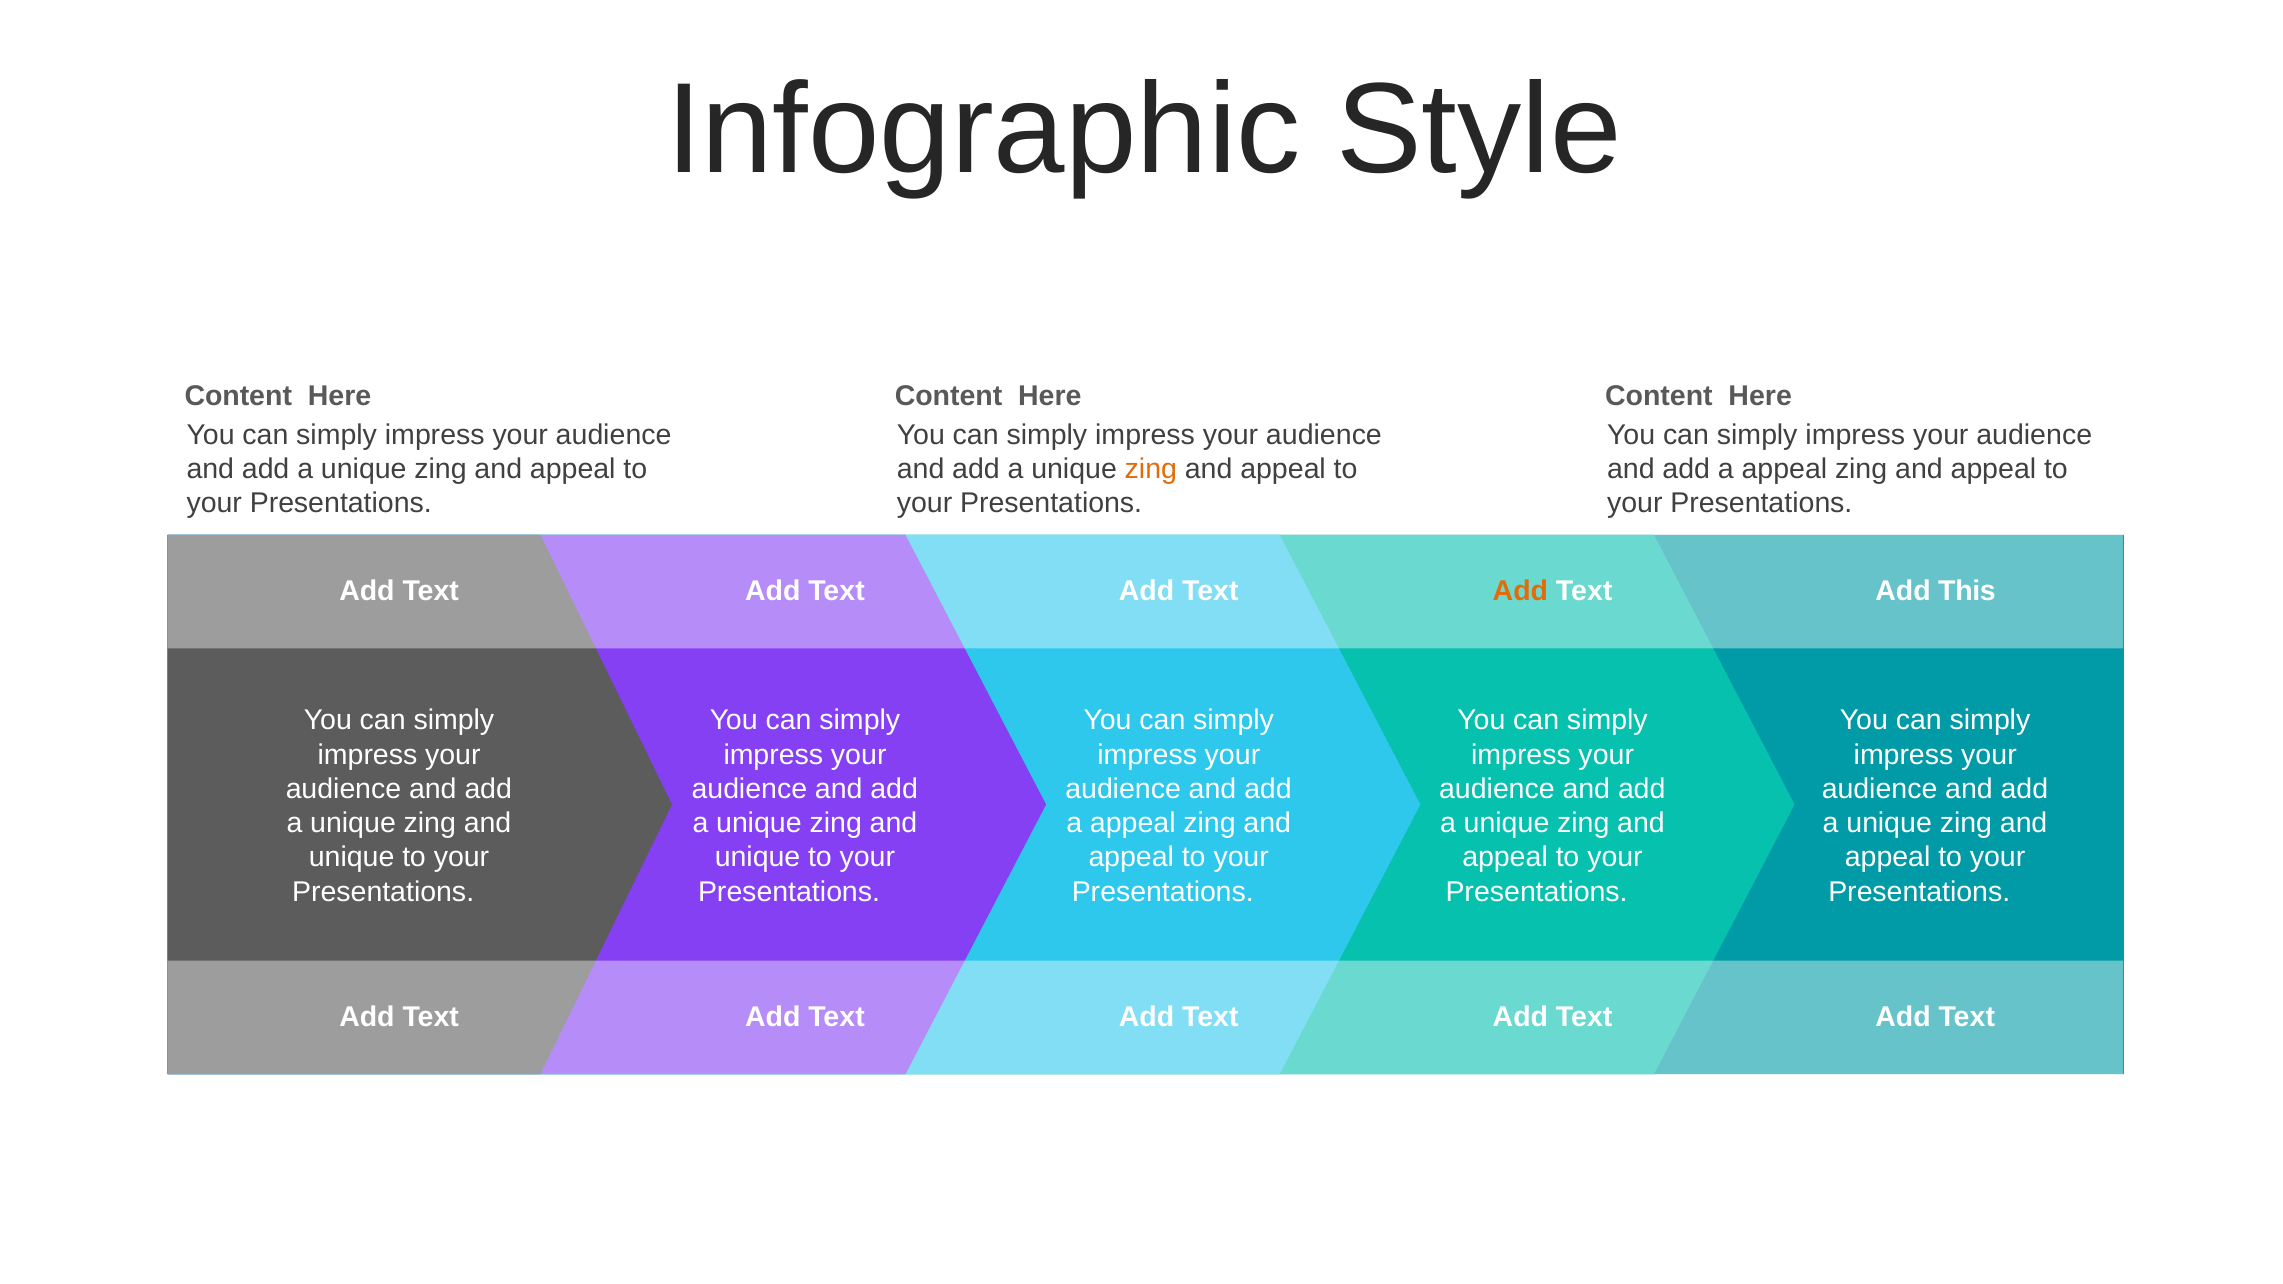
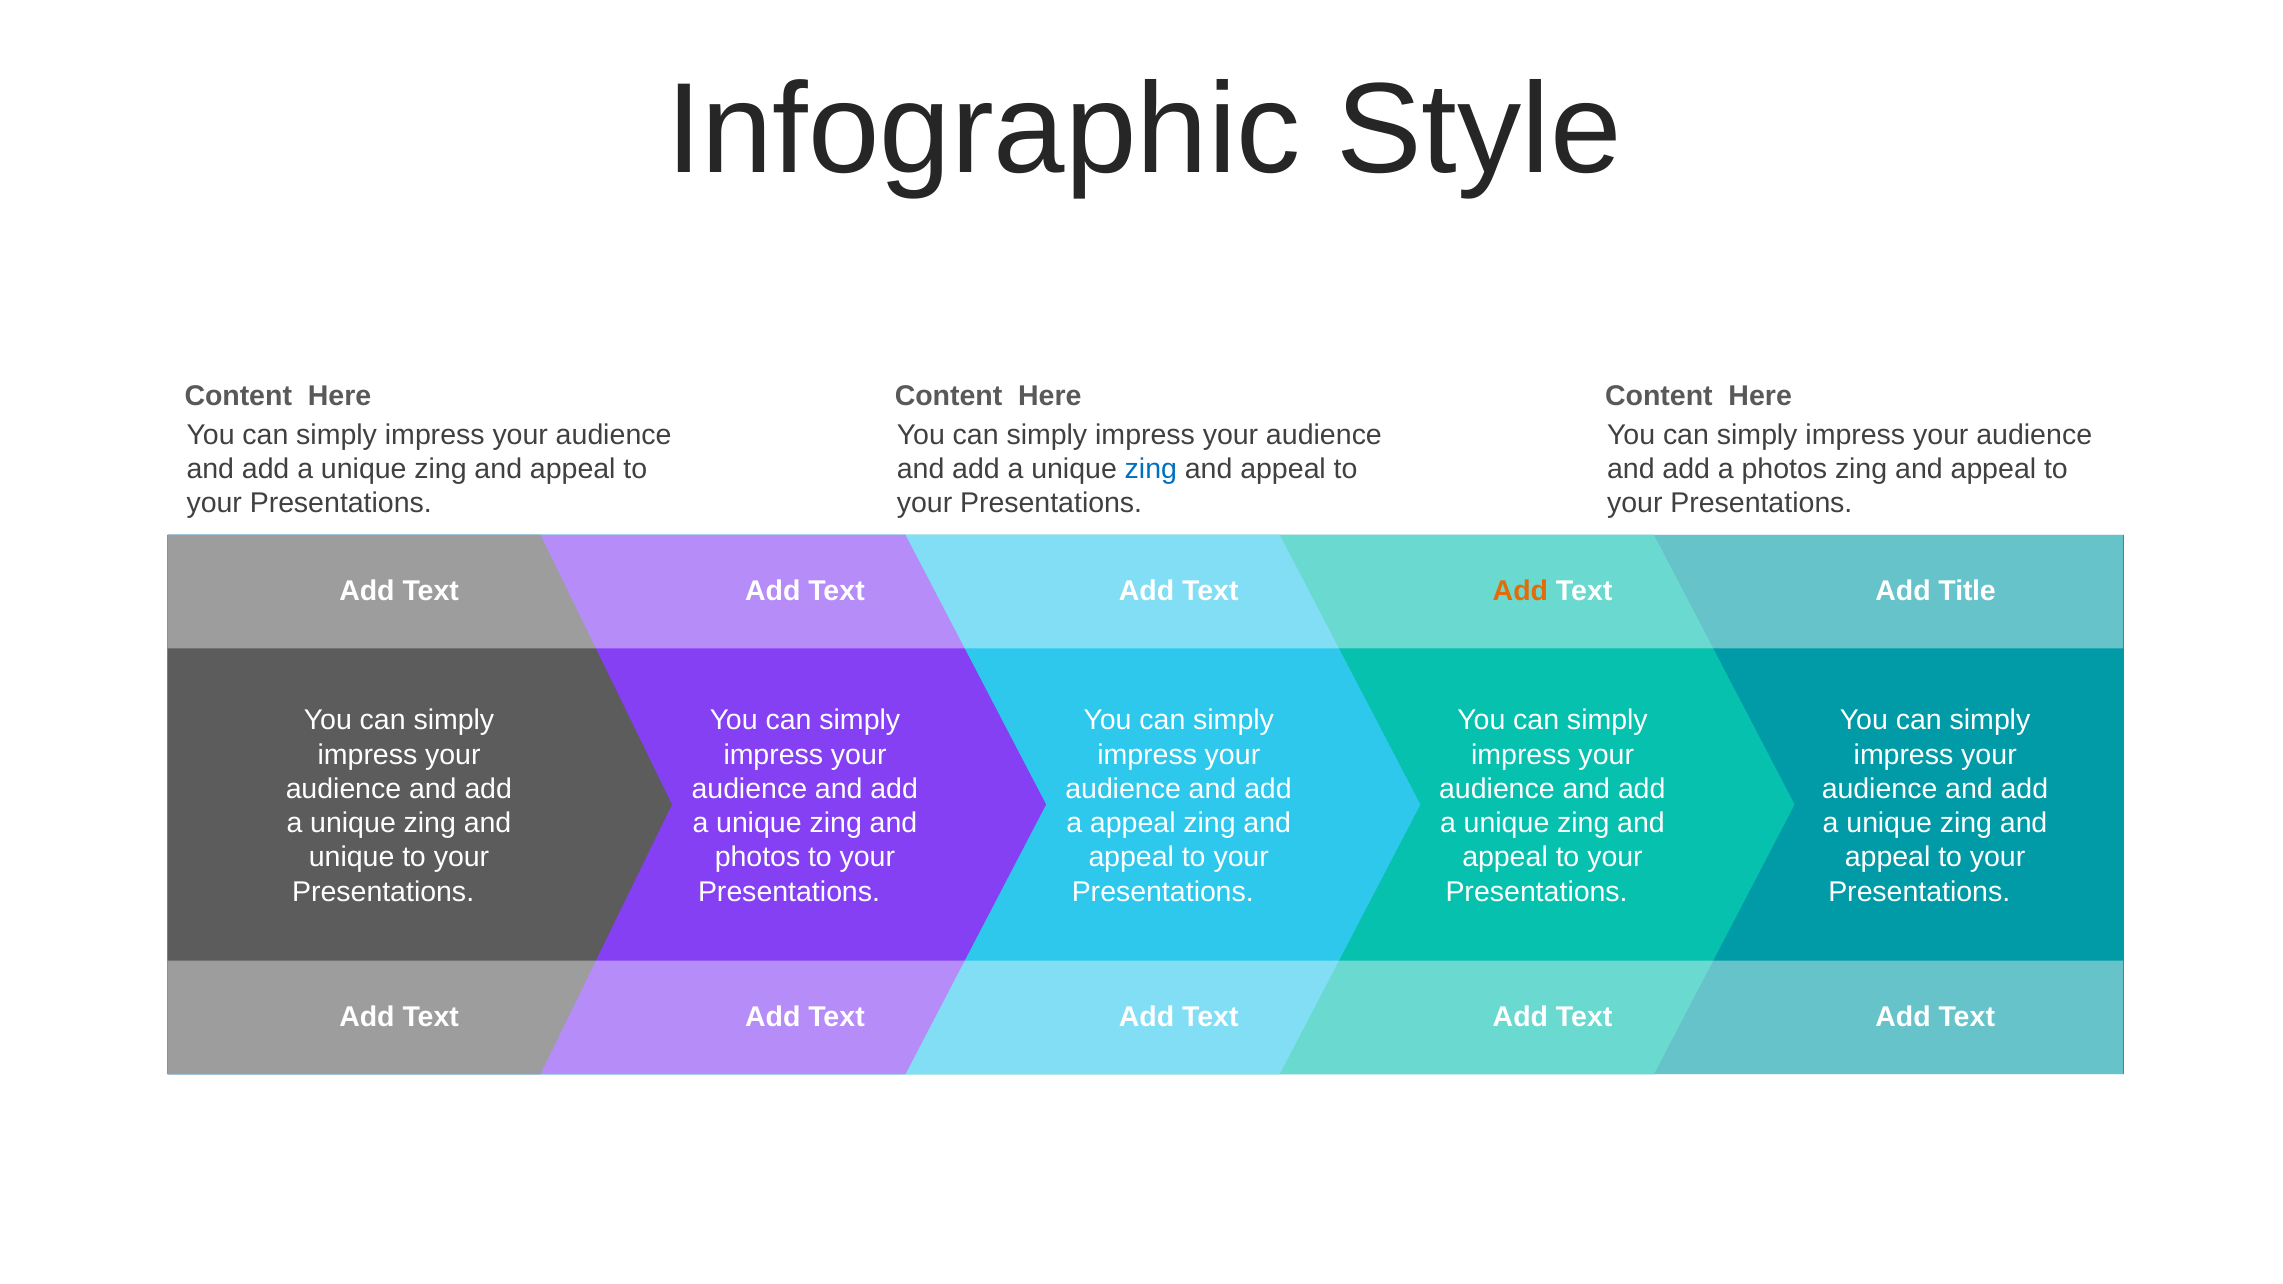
zing colour: orange -> blue (1151, 469)
appeal: appeal -> photos (1784, 469)
This: This -> Title (1967, 591)
unique: unique -> photos (758, 858)
